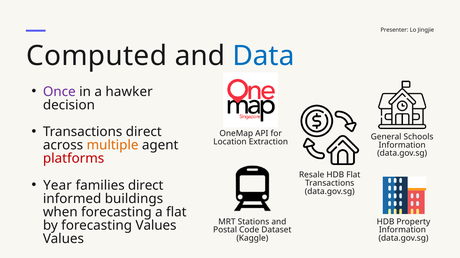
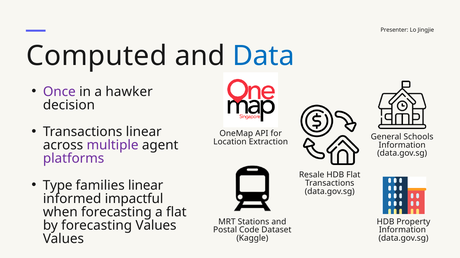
Transactions direct: direct -> linear (144, 132)
multiple colour: orange -> purple (113, 146)
platforms colour: red -> purple (74, 159)
Year: Year -> Type (58, 186)
families direct: direct -> linear (146, 186)
buildings: buildings -> impactful (134, 199)
